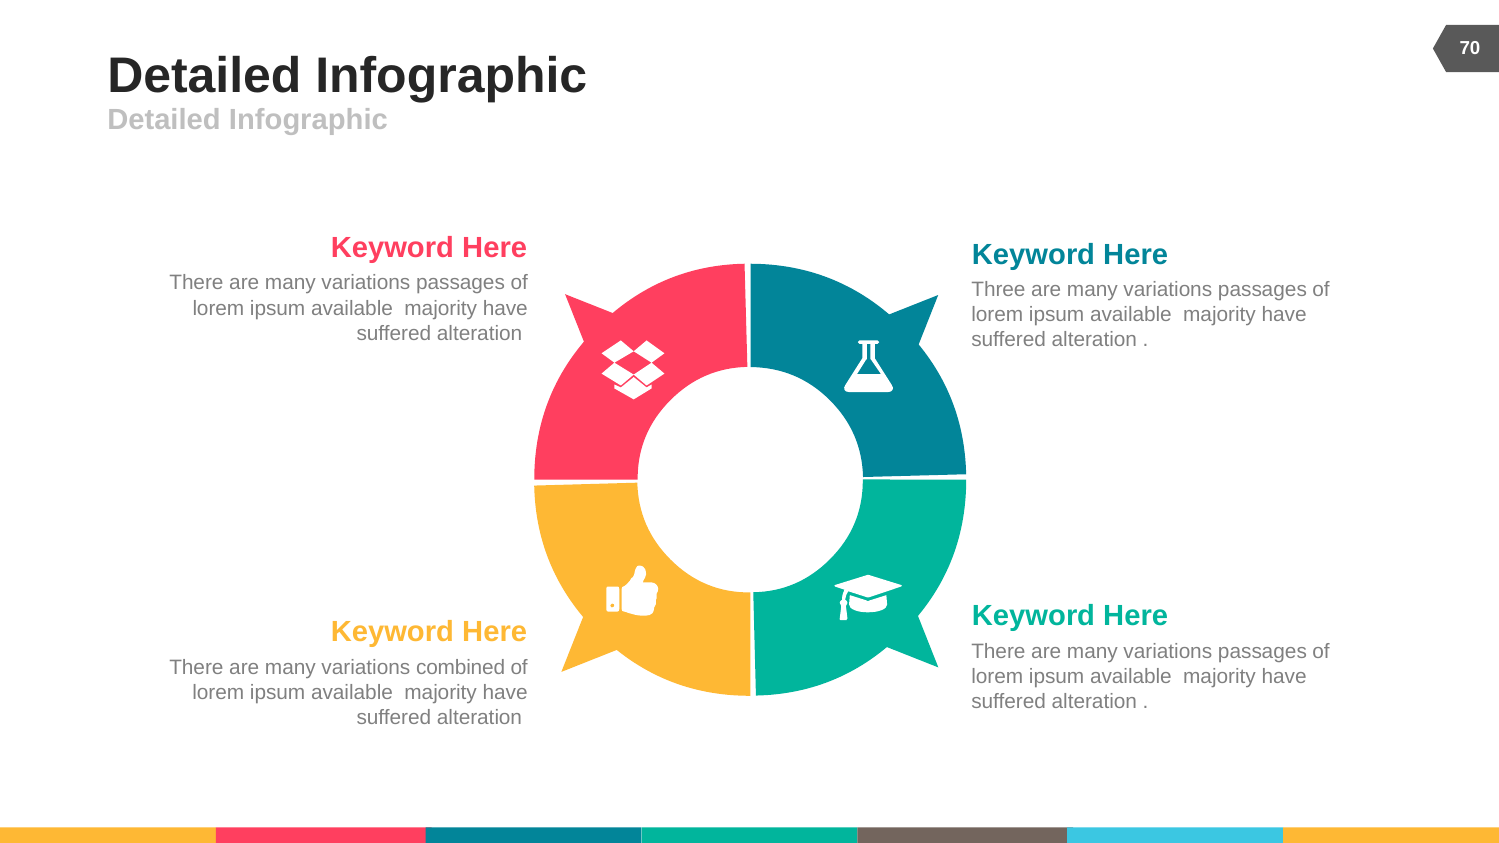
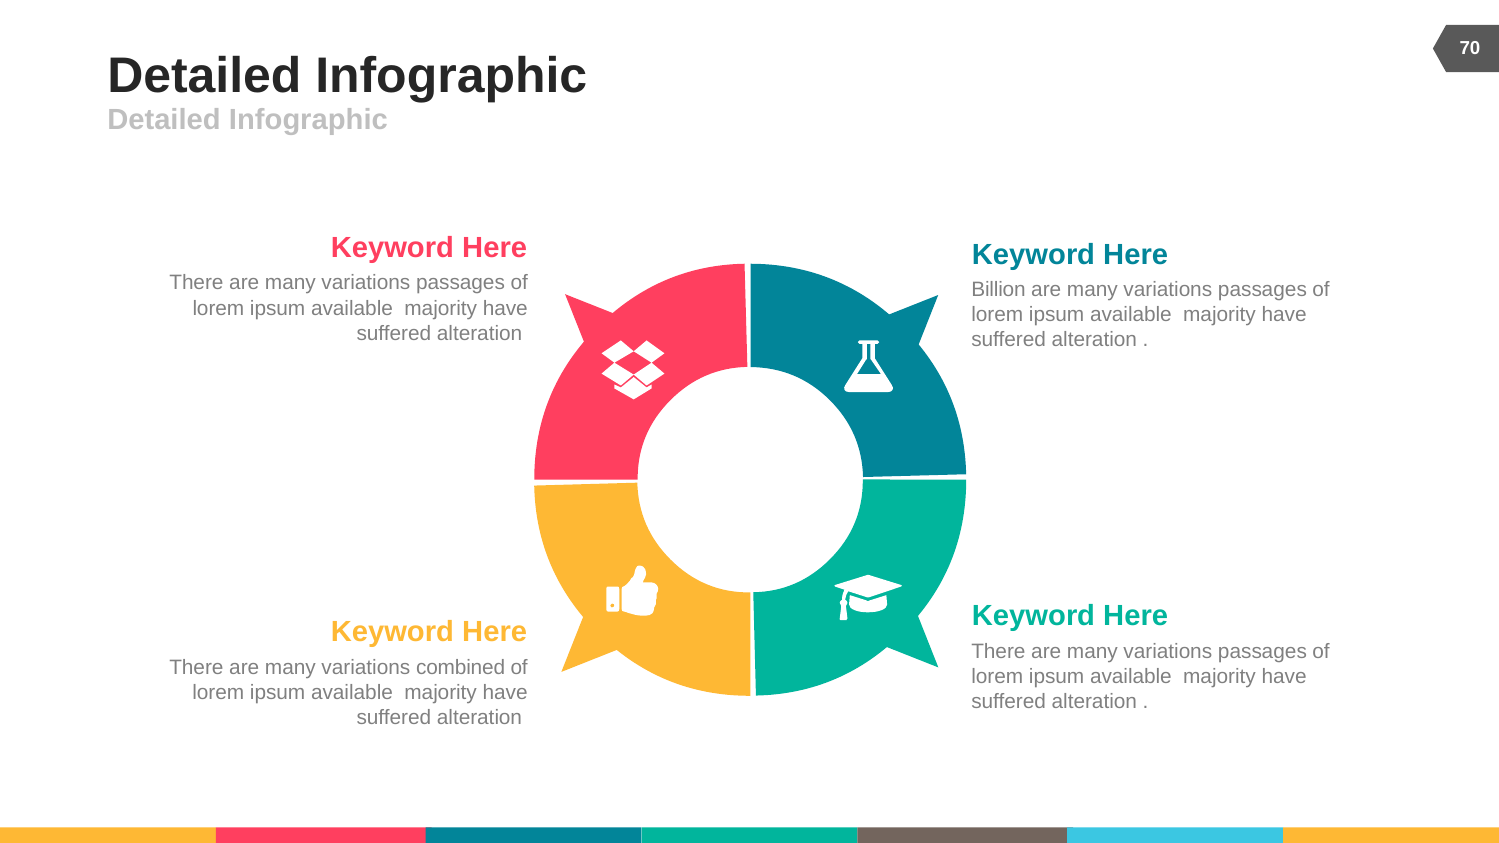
Three: Three -> Billion (999, 290)
